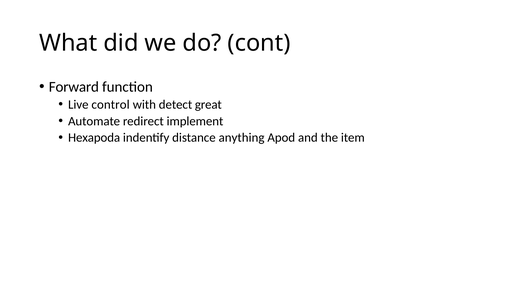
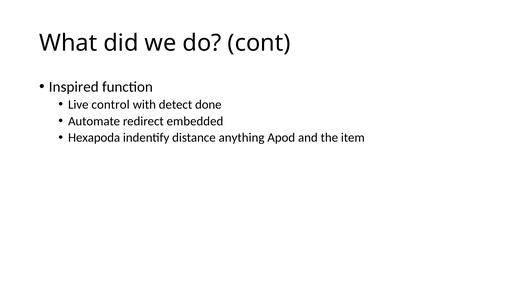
Forward: Forward -> Inspired (74, 87)
great: great -> done (208, 105)
implement: implement -> embedded (195, 121)
